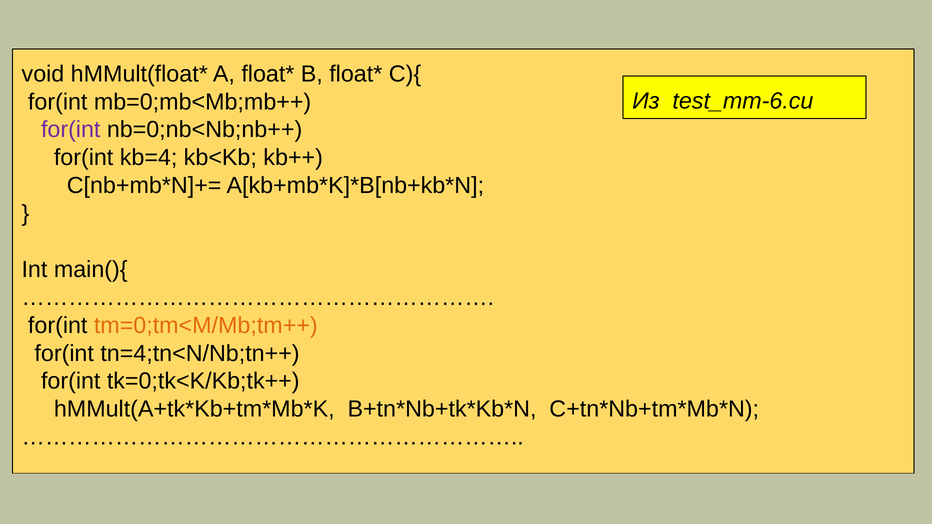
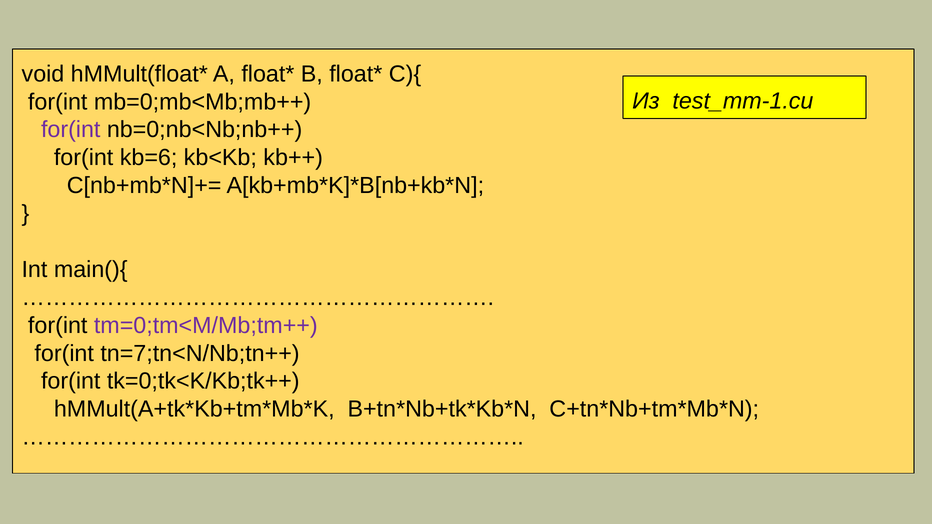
test_mm-6.cu: test_mm-6.cu -> test_mm-1.cu (743, 101)
kb=4: kb=4 -> kb=6 (149, 158)
tm=0;tm<M/Mb;tm++ colour: orange -> purple (206, 326)
tn=4;tn<N/Nb;tn++: tn=4;tn<N/Nb;tn++ -> tn=7;tn<N/Nb;tn++ (200, 354)
